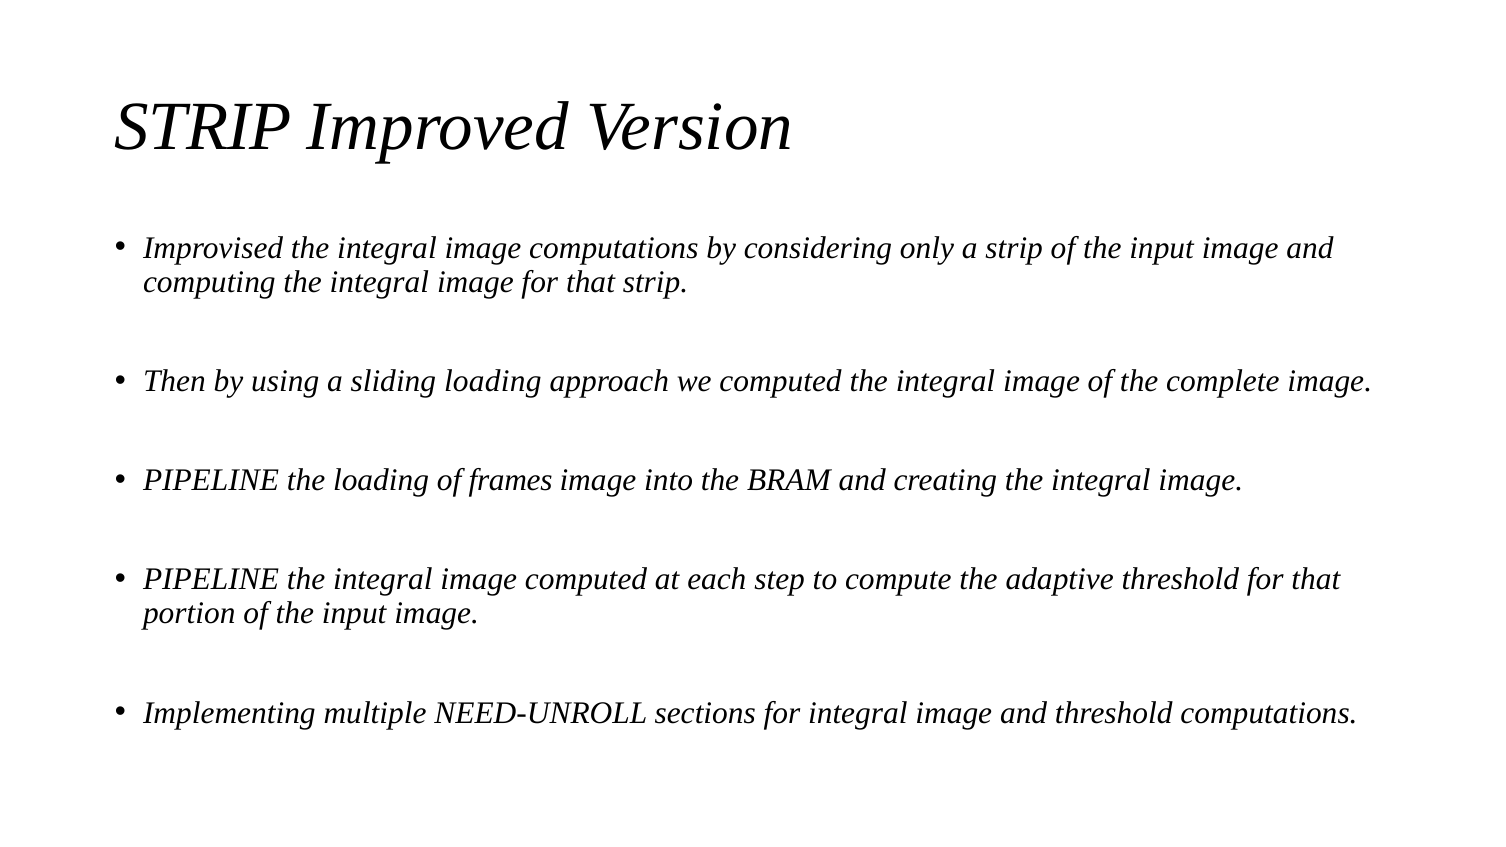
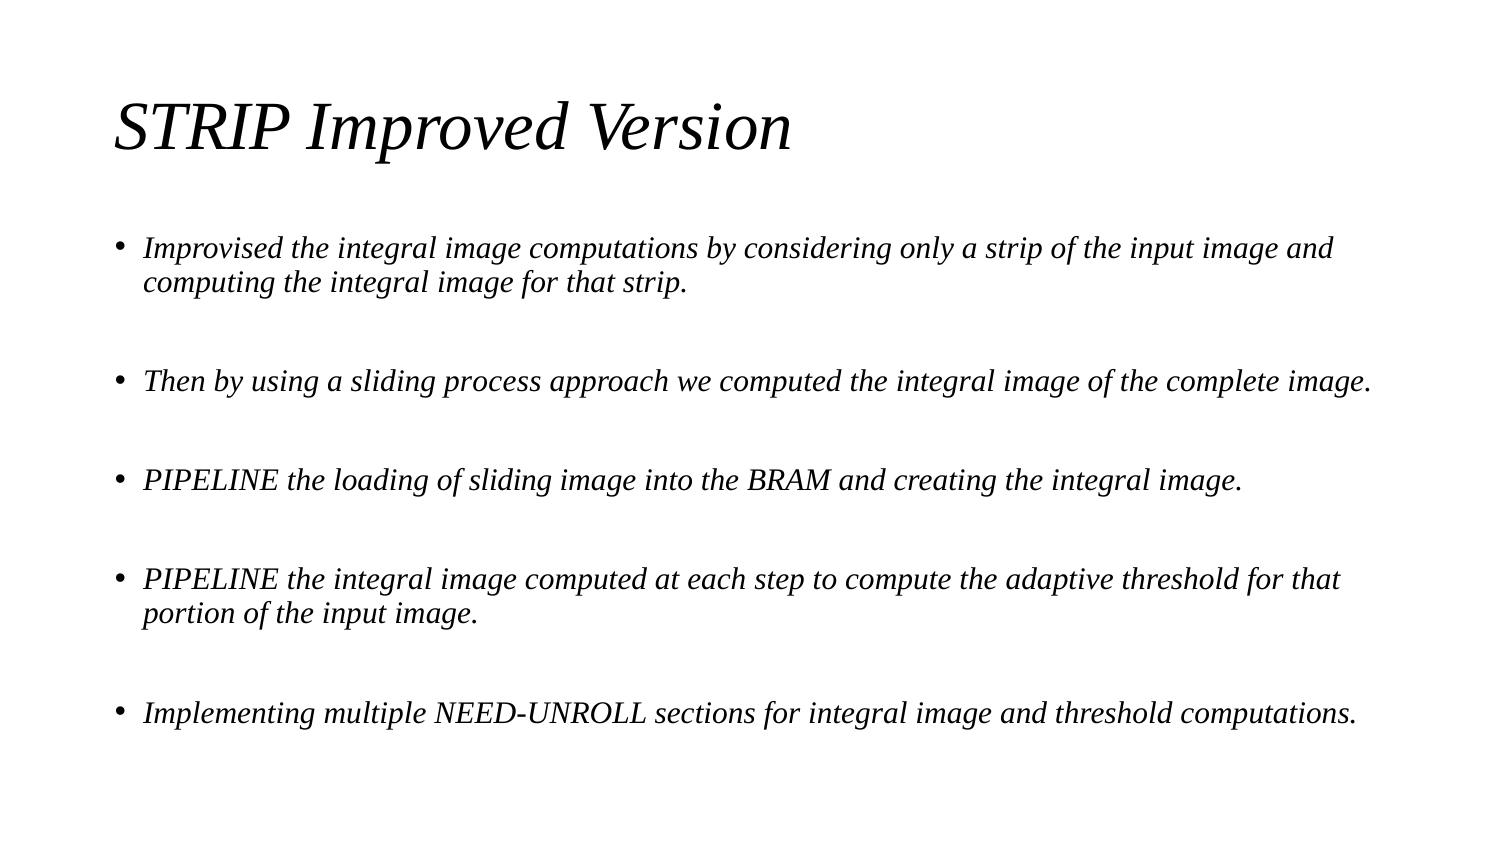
sliding loading: loading -> process (493, 381)
of frames: frames -> sliding (511, 480)
